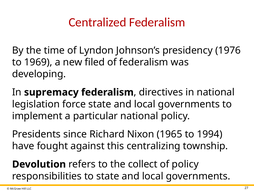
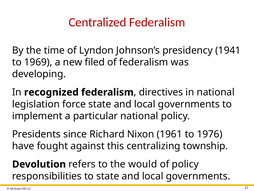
1976: 1976 -> 1941 (228, 50)
supremacy: supremacy -> recognized (51, 92)
1965: 1965 -> 1961 (169, 134)
1994: 1994 -> 1976 (210, 134)
collect: collect -> would (143, 164)
